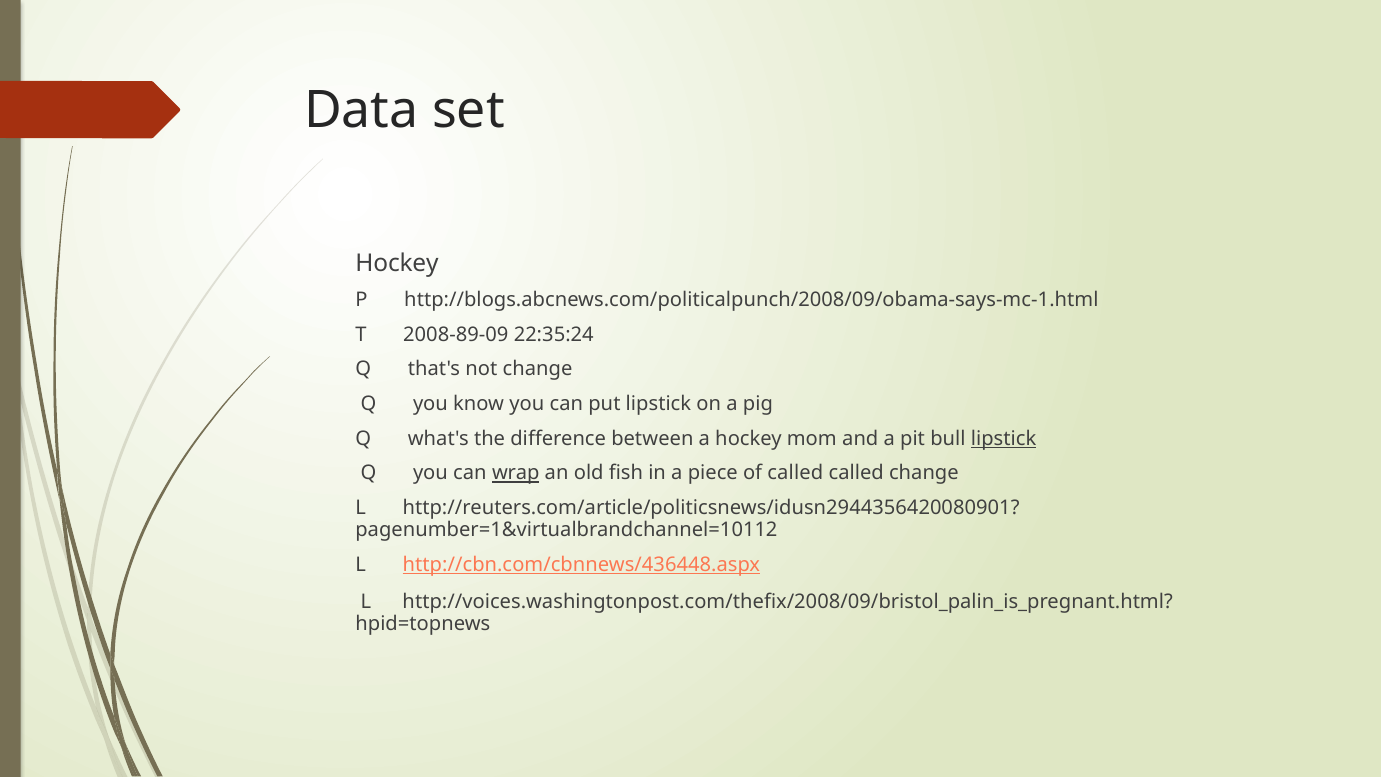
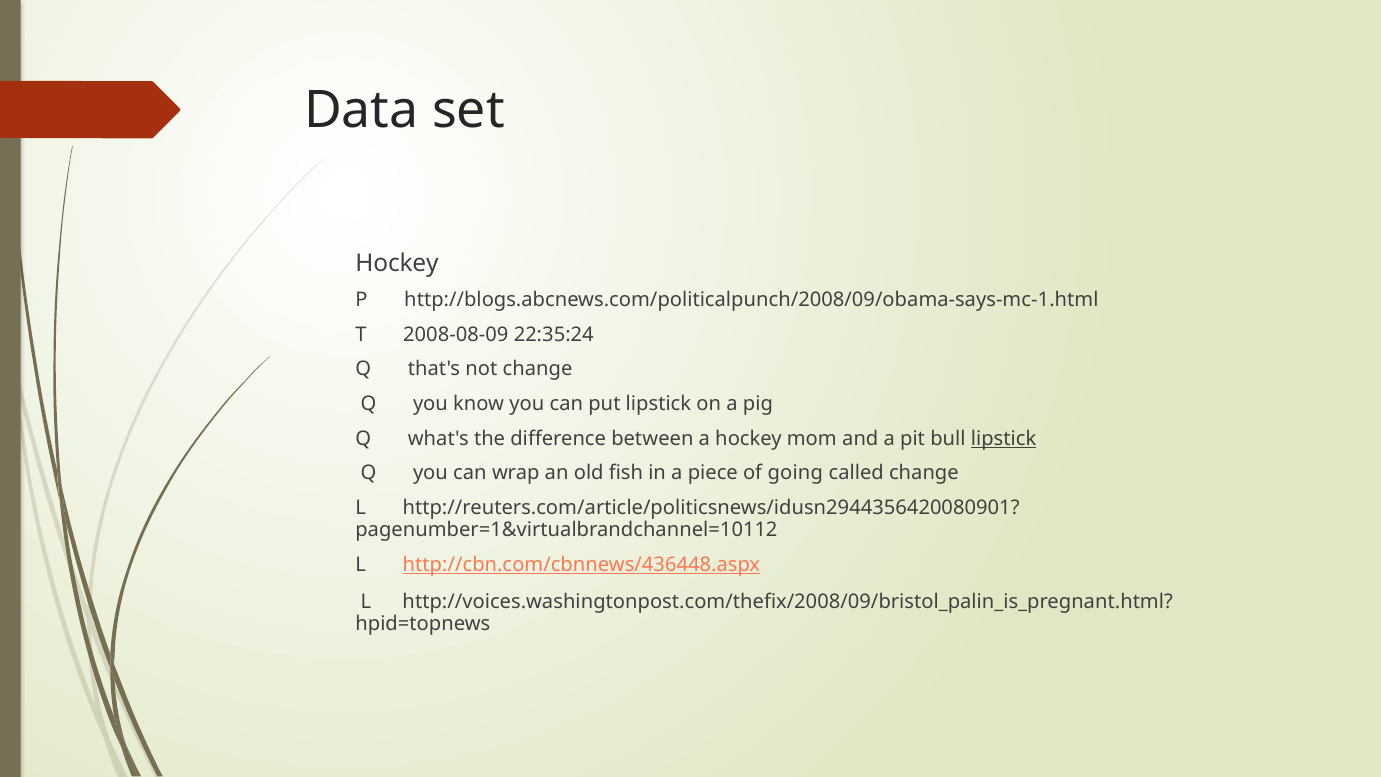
2008-89-09: 2008-89-09 -> 2008-08-09 (456, 334)
wrap underline: present -> none (516, 473)
of called: called -> going (795, 473)
